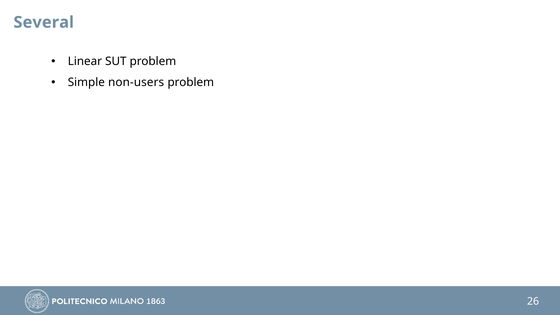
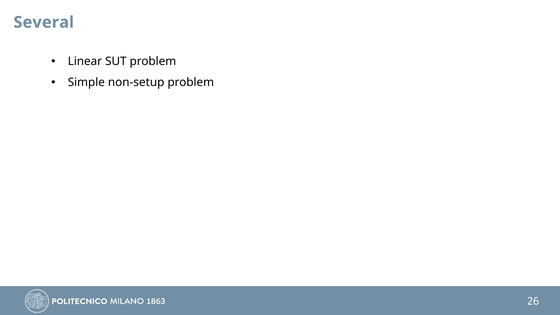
non-users: non-users -> non-setup (136, 82)
